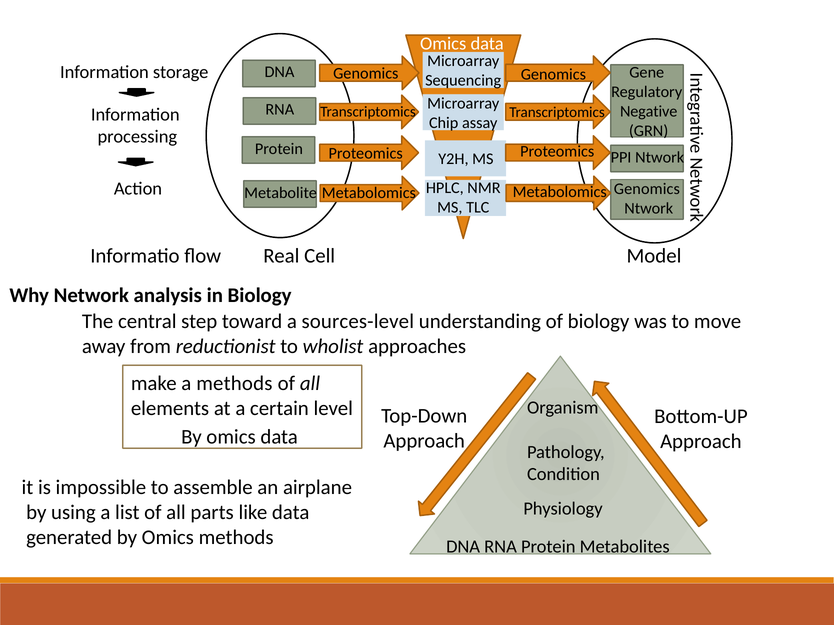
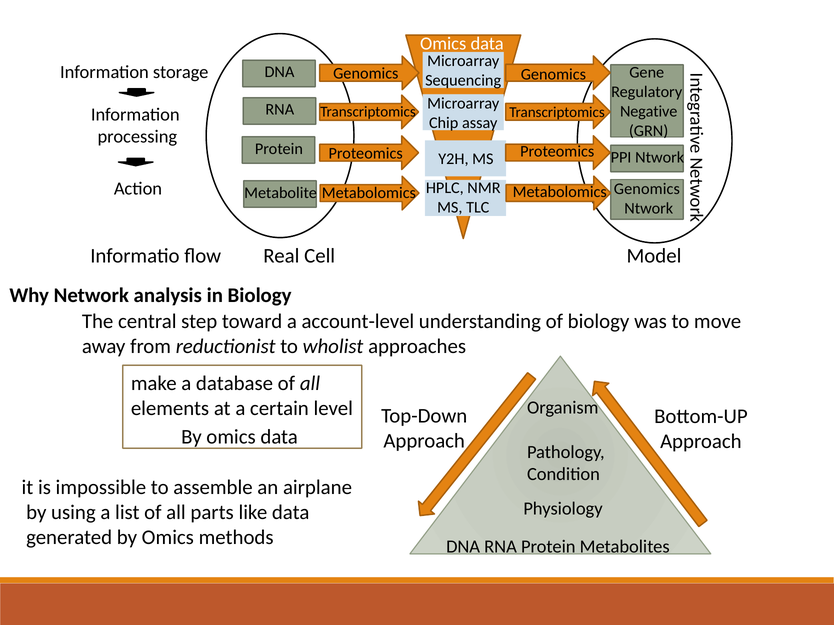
sources-level: sources-level -> account-level (358, 322)
a methods: methods -> database (235, 384)
